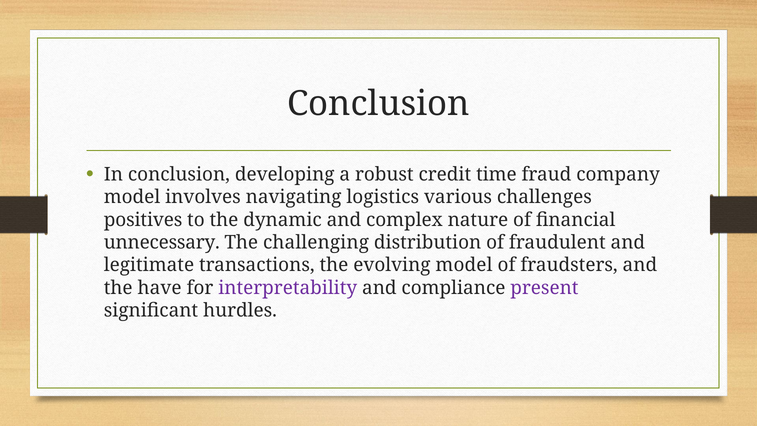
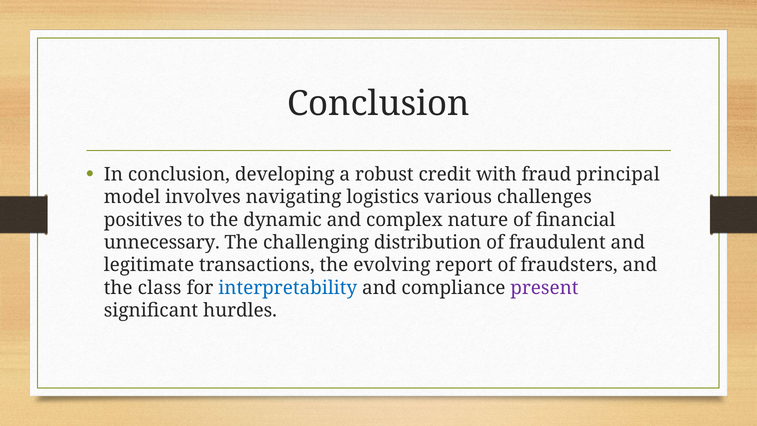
time: time -> with (496, 174)
company: company -> principal (618, 174)
evolving model: model -> report (464, 265)
have: have -> class (159, 288)
interpretability colour: purple -> blue (288, 288)
